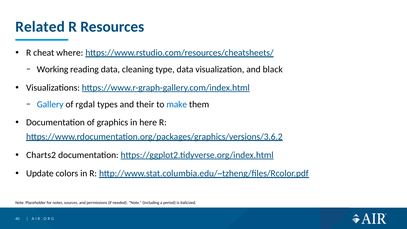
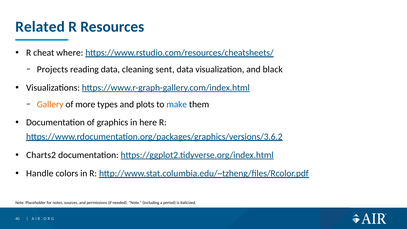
Working: Working -> Projects (52, 69)
type: type -> sent (165, 69)
Gallery colour: blue -> orange (50, 104)
rgdal: rgdal -> more (85, 104)
their: their -> plots (145, 104)
Update: Update -> Handle (40, 173)
